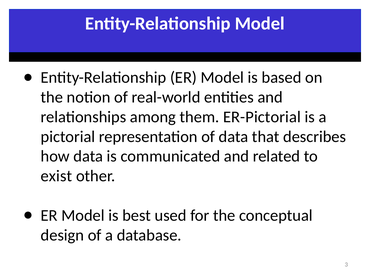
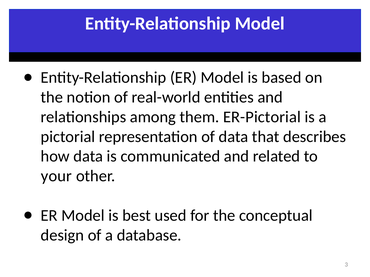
exist: exist -> your (56, 176)
